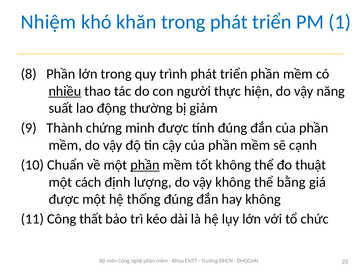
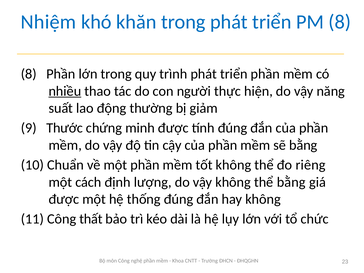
PM 1: 1 -> 8 (340, 22)
Thành: Thành -> Thước (65, 128)
sẽ cạnh: cạnh -> bằng (303, 145)
phần underline: present -> none (145, 165)
thuật: thuật -> riêng (311, 165)
